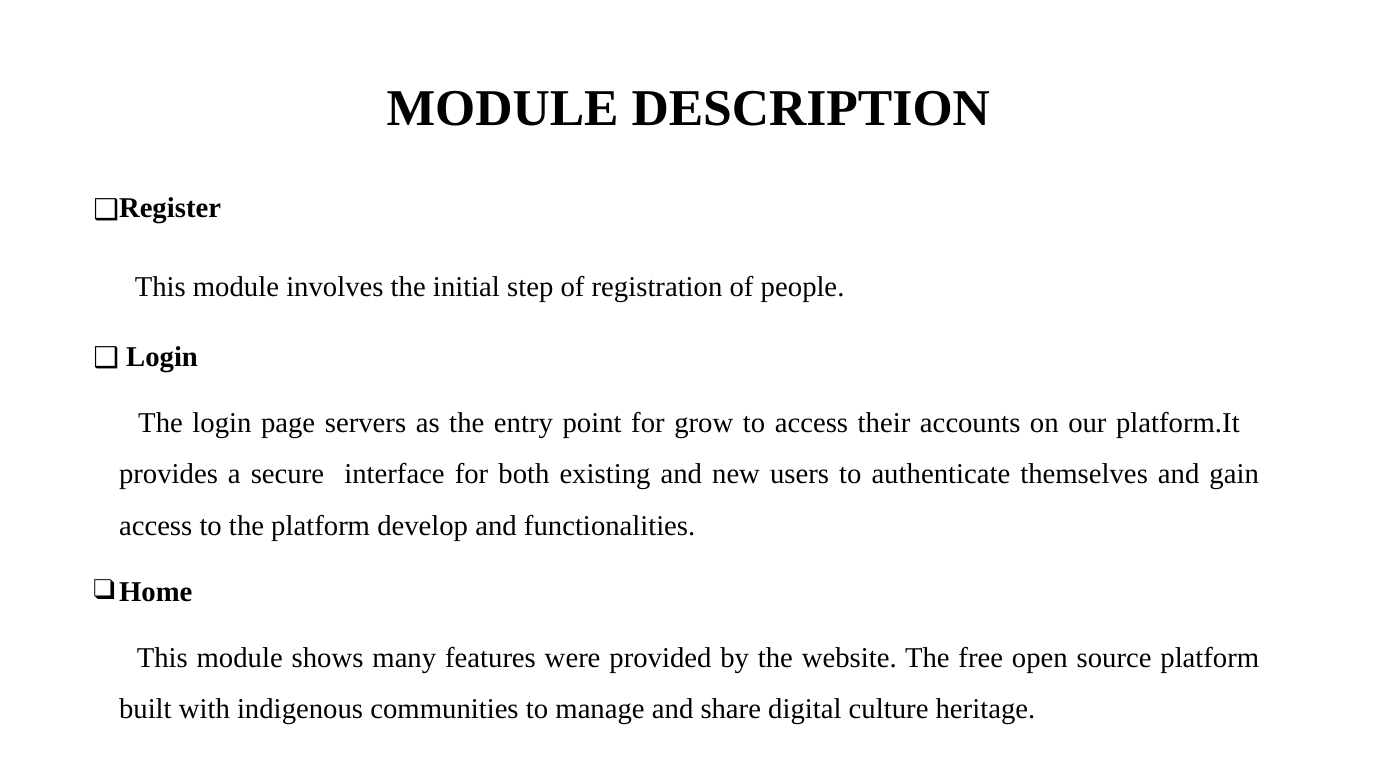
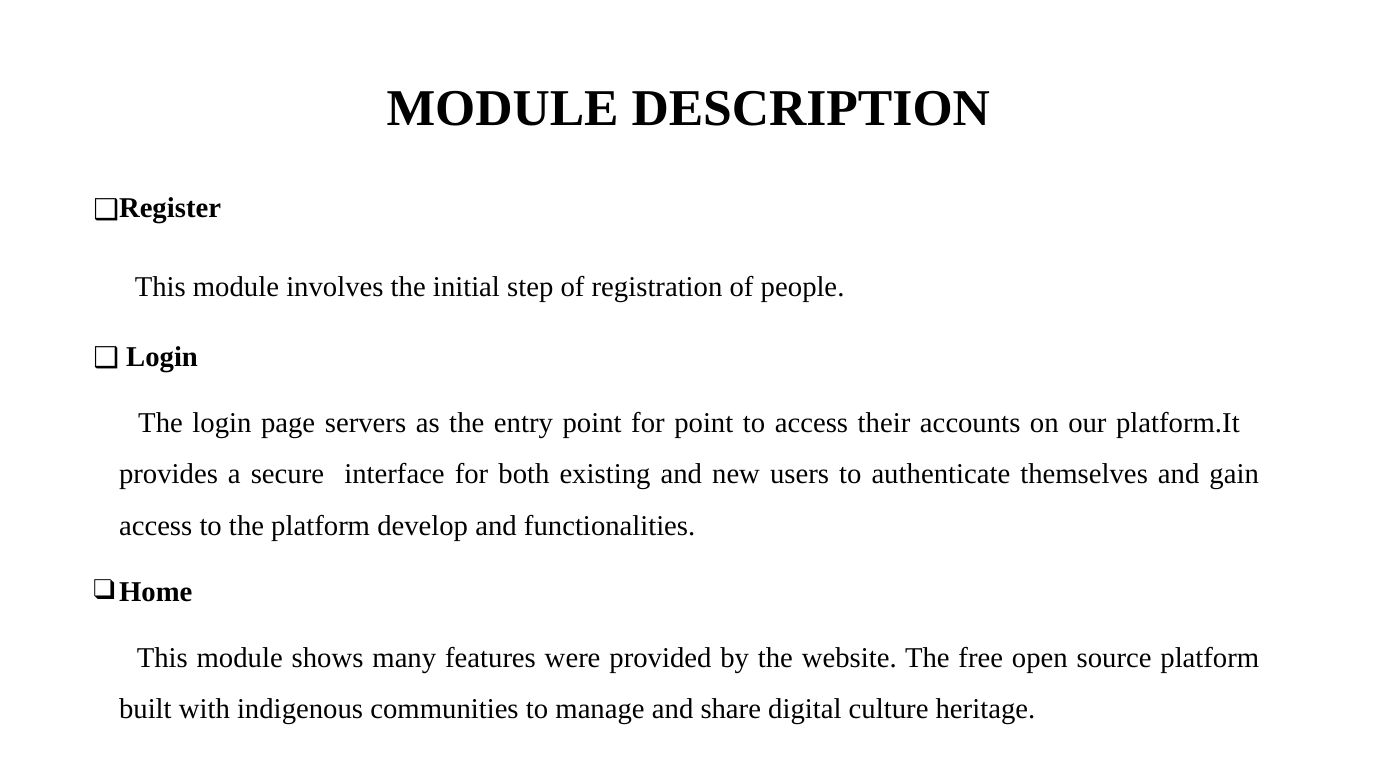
for grow: grow -> point (704, 423)
